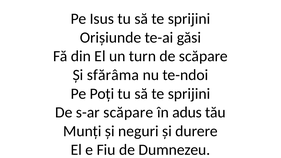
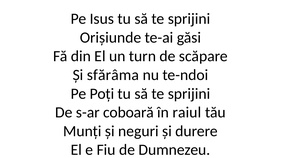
s-ar scăpare: scăpare -> coboară (129, 112)
adus: adus -> raiul (187, 112)
